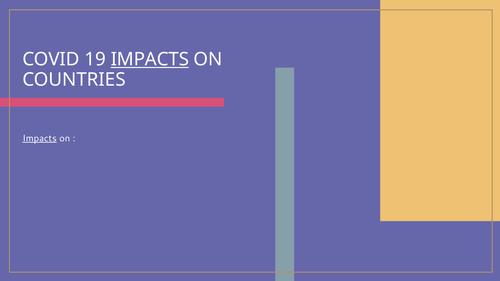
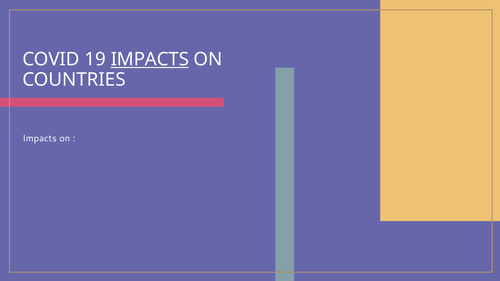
Impacts underline: present -> none (40, 138)
